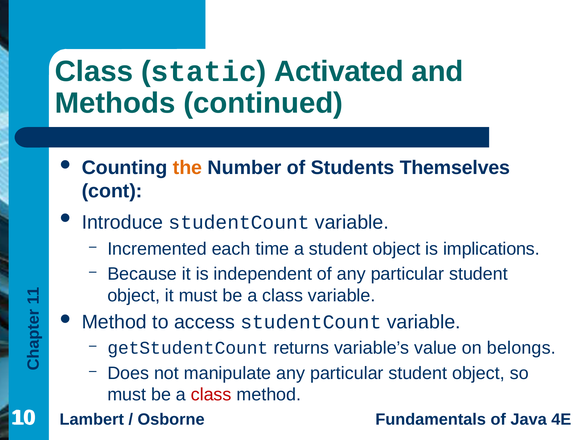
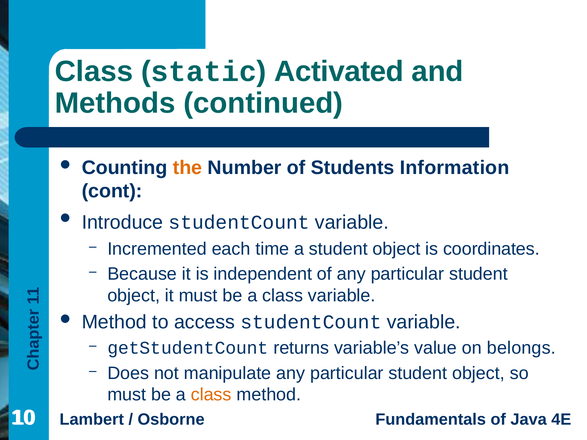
Themselves: Themselves -> Information (455, 168)
implications: implications -> coordinates (491, 249)
class colour: red -> orange (211, 395)
